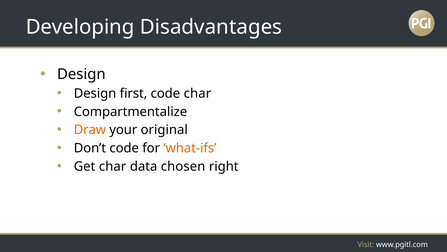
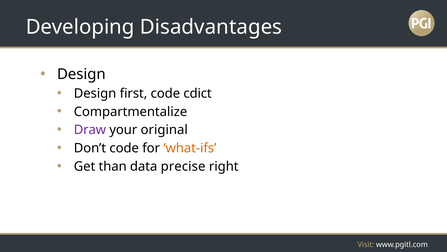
code char: char -> cdict (198, 93)
Draw colour: orange -> purple (90, 130)
Get char: char -> than (113, 166)
chosen: chosen -> precise (183, 166)
